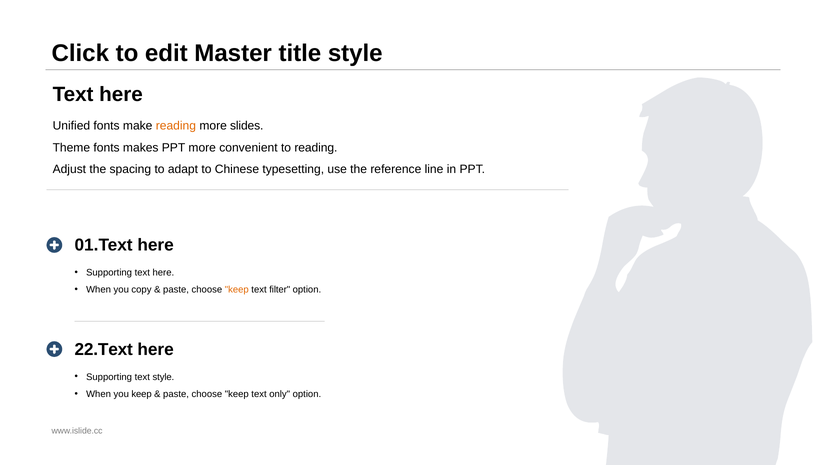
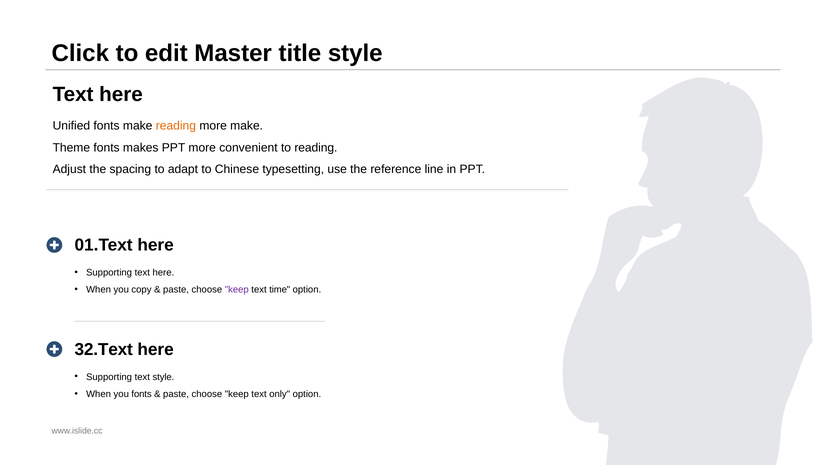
more slides: slides -> make (247, 126)
keep colour: orange -> purple (237, 290)
filter: filter -> time (280, 290)
22.Text: 22.Text -> 32.Text (104, 349)
you keep: keep -> fonts (142, 394)
